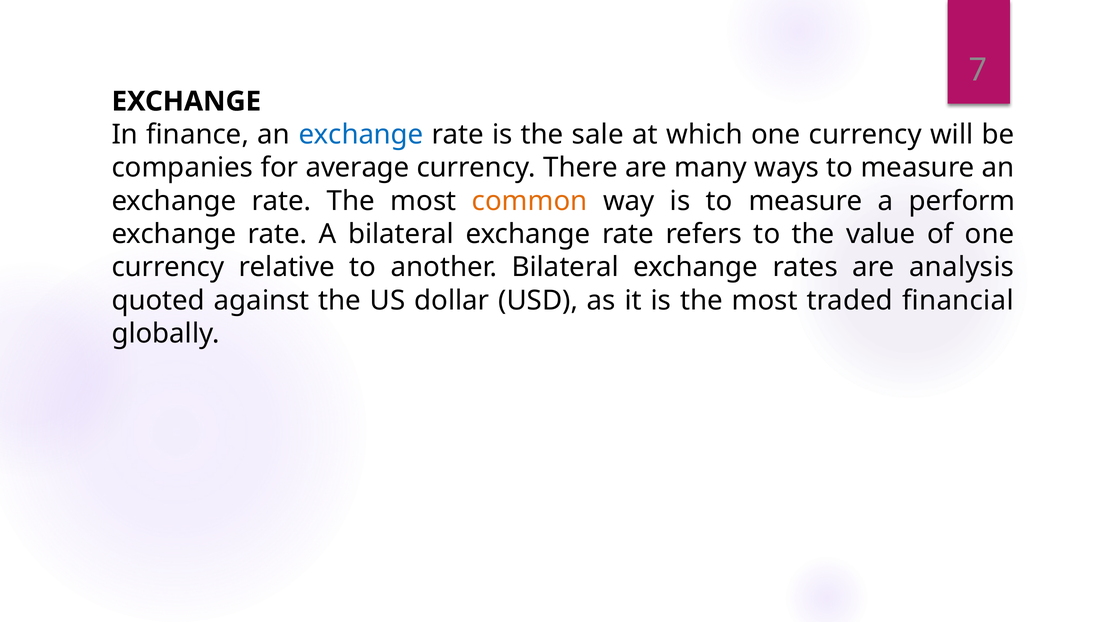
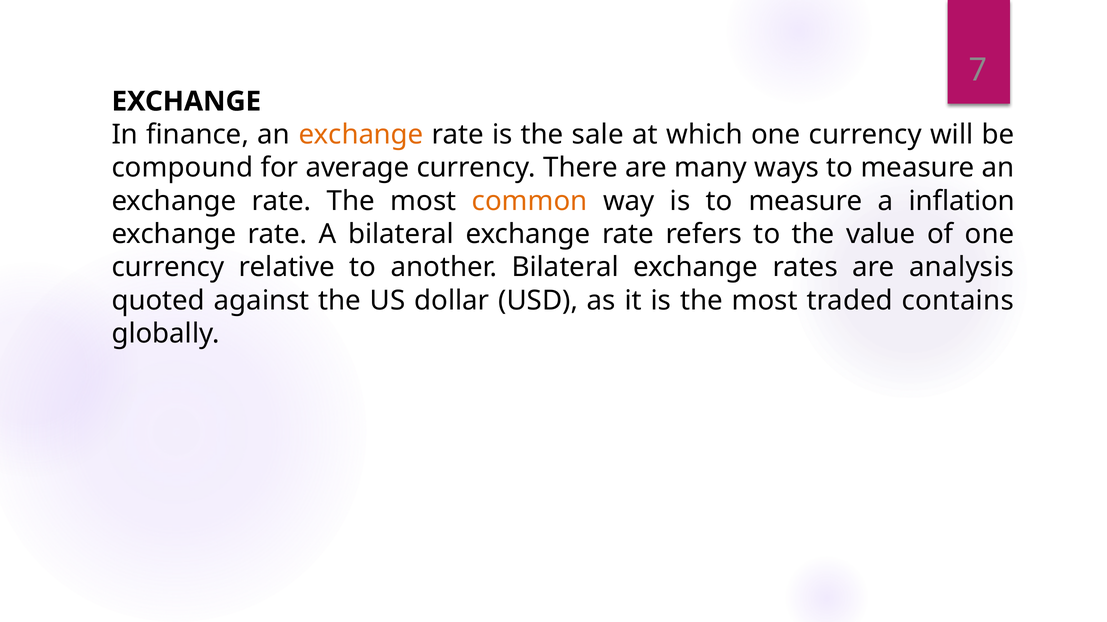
exchange colour: blue -> orange (361, 135)
companies: companies -> compound (182, 168)
perform: perform -> inflation (962, 201)
financial: financial -> contains (958, 301)
